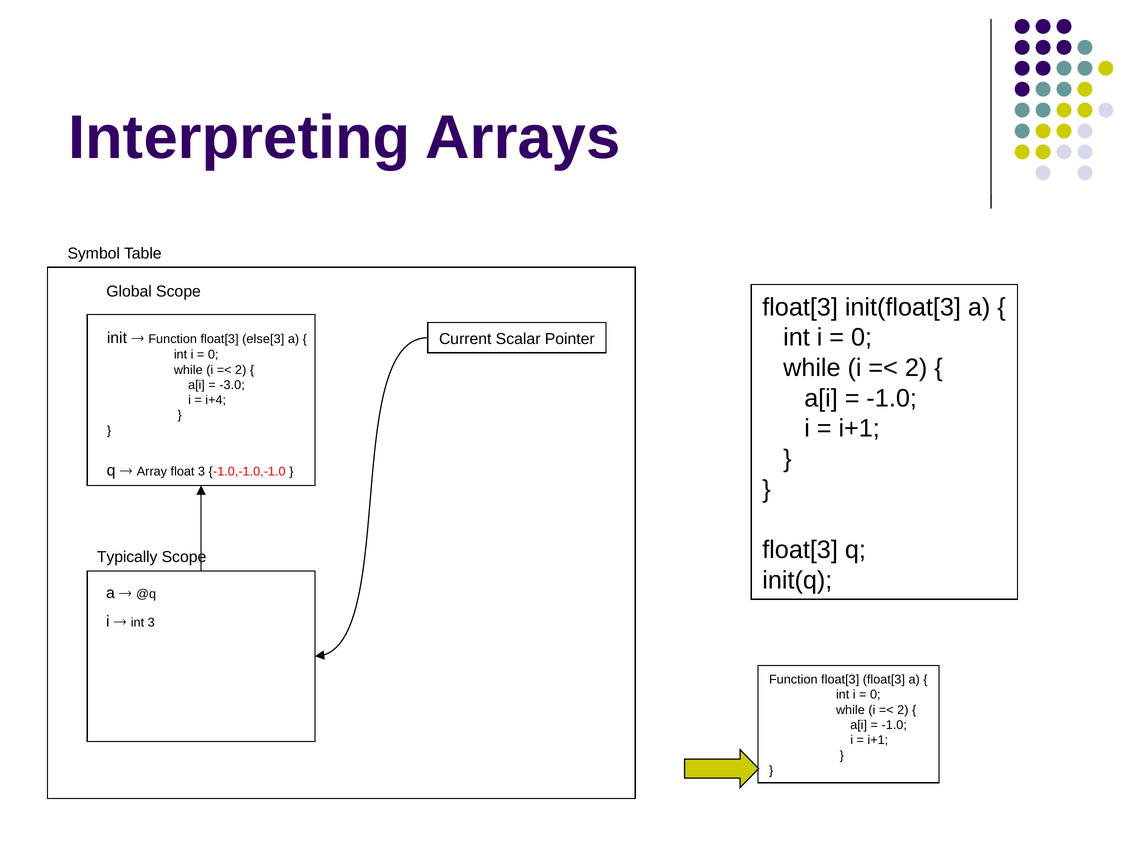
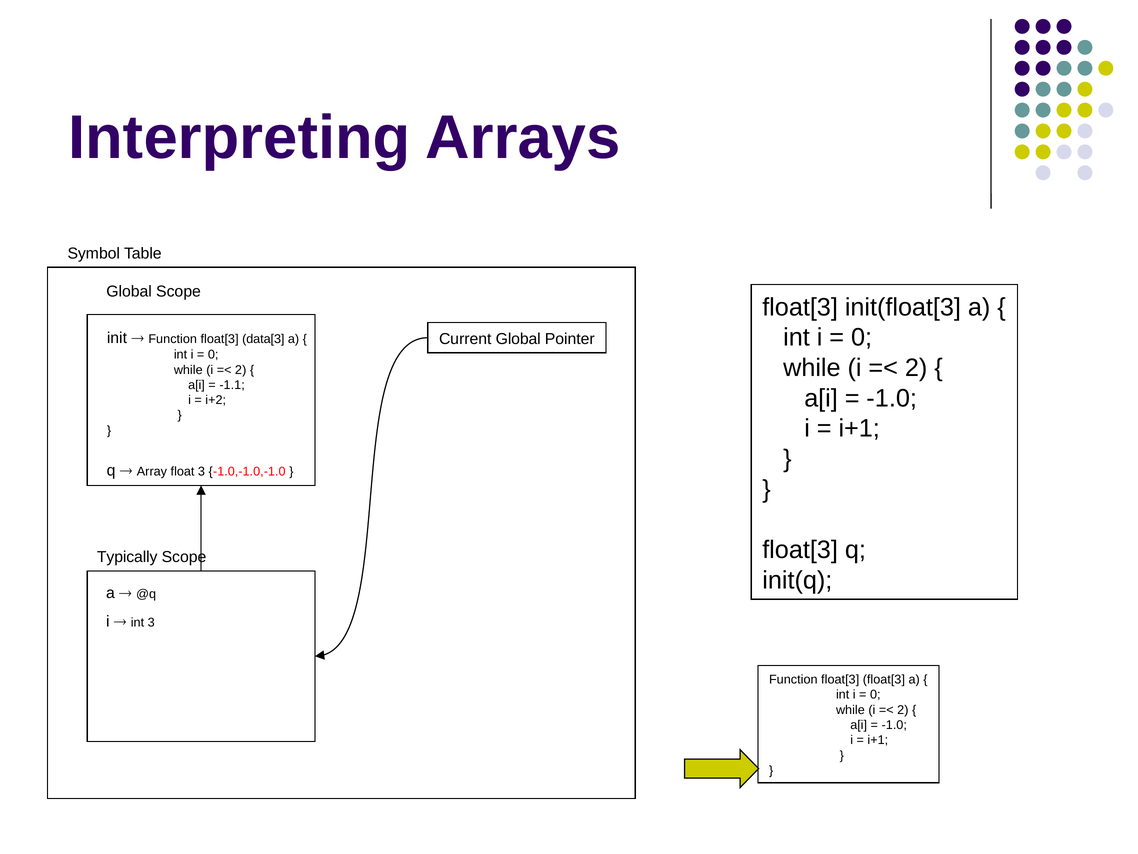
else[3: else[3 -> data[3 (263, 339)
Current Scalar: Scalar -> Global (518, 339)
-3.0: -3.0 -> -1.1 (232, 385)
i+4: i+4 -> i+2 (216, 400)
